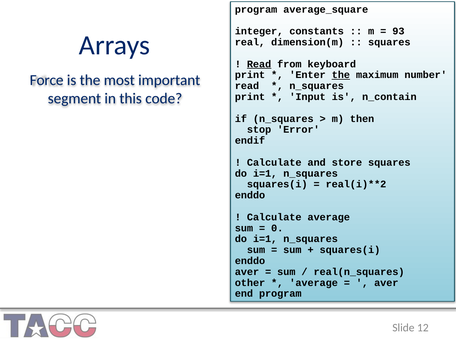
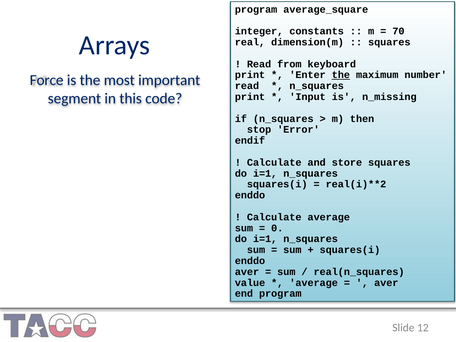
93: 93 -> 70 (398, 31)
Read underline: present -> none (259, 64)
n_contain: n_contain -> n_missing (389, 97)
other: other -> value (250, 283)
